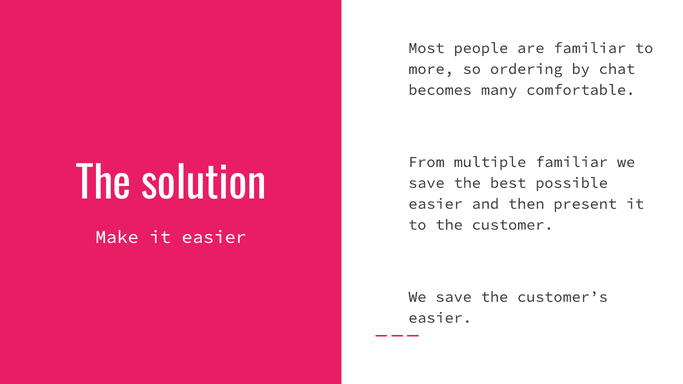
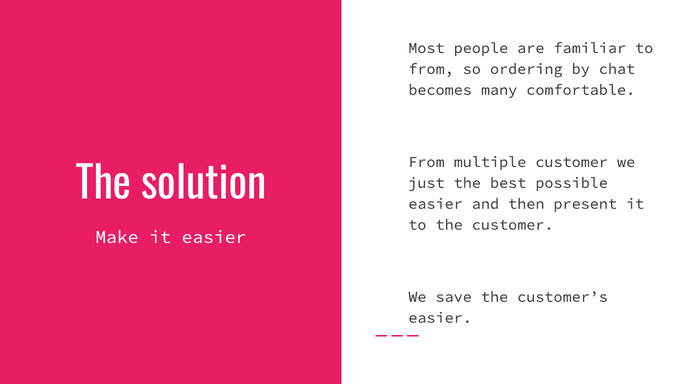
more: more -> from (431, 69)
multiple familiar: familiar -> customer (572, 162)
save: save -> just (427, 183)
